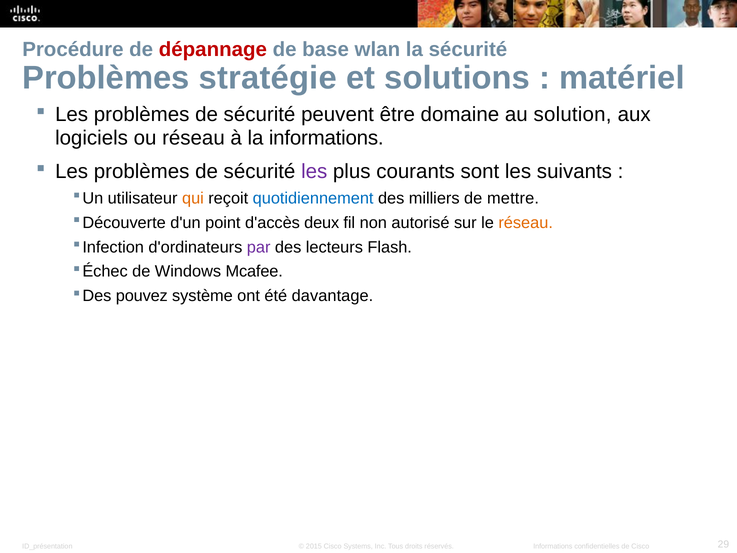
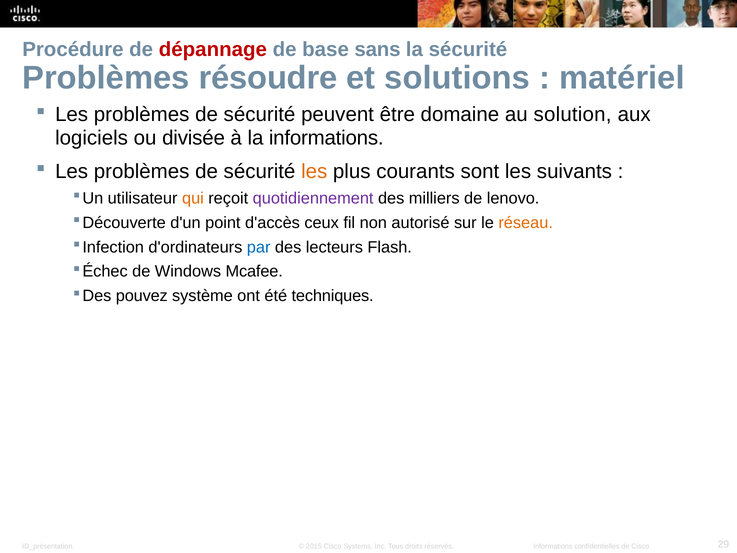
wlan: wlan -> sans (377, 49)
stratégie: stratégie -> résoudre (268, 78)
ou réseau: réseau -> divisée (194, 138)
les colour: purple -> orange (314, 172)
quotidiennement colour: blue -> purple (313, 198)
mettre: mettre -> lenovo (513, 198)
deux: deux -> ceux (322, 223)
par colour: purple -> blue (259, 247)
davantage: davantage -> techniques (333, 296)
